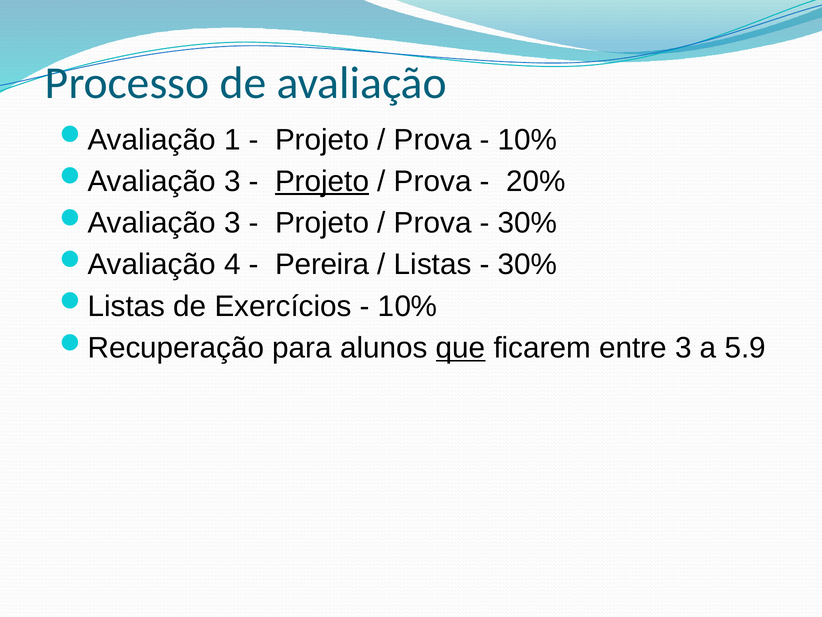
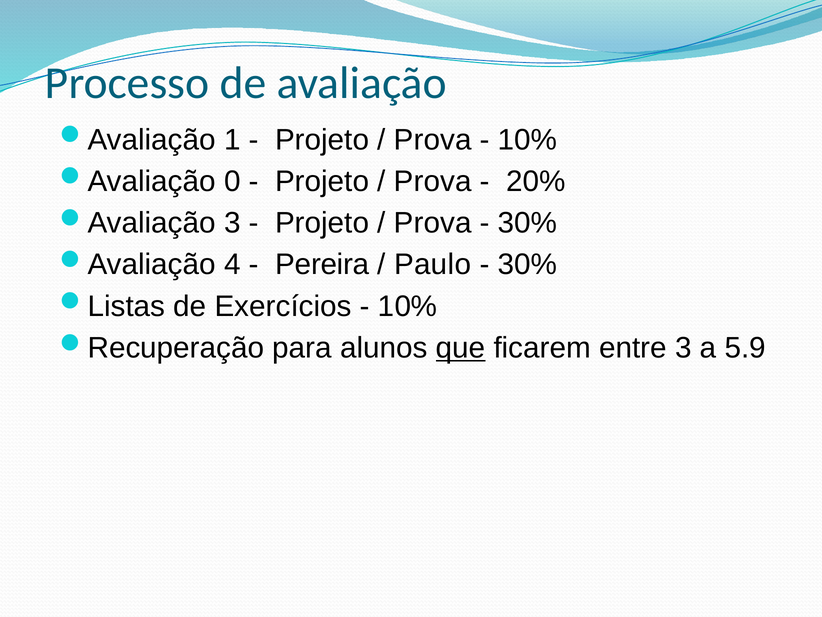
3: 3 -> 0 (232, 181)
Projeto underline: present -> none (322, 181)
Listas: Listas -> Paulo (433, 264)
